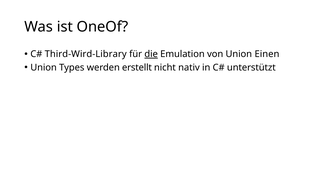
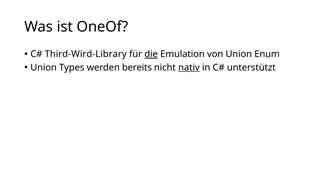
Einen: Einen -> Enum (267, 54)
erstellt: erstellt -> bereits (137, 68)
nativ underline: none -> present (189, 68)
